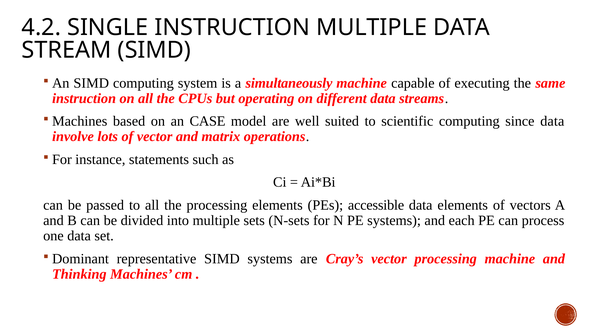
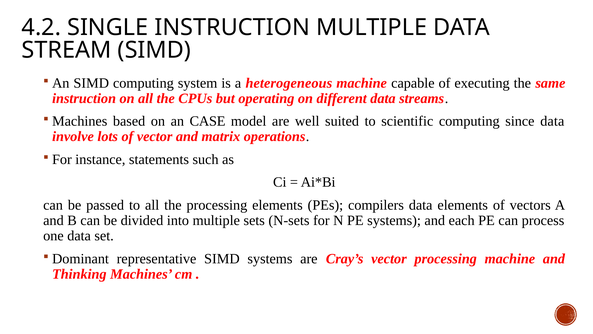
simultaneously: simultaneously -> heterogeneous (289, 83)
accessible: accessible -> compilers (376, 205)
